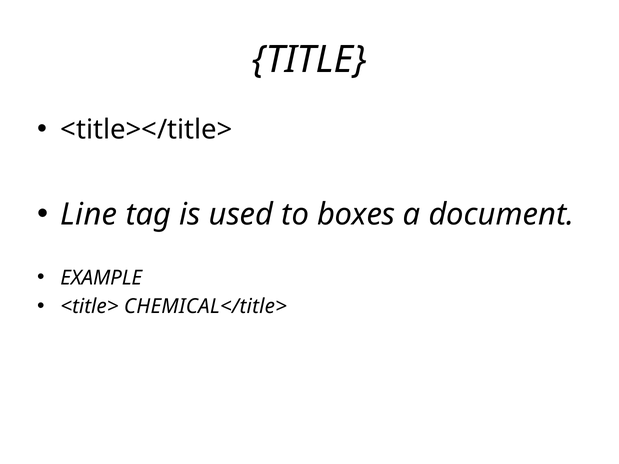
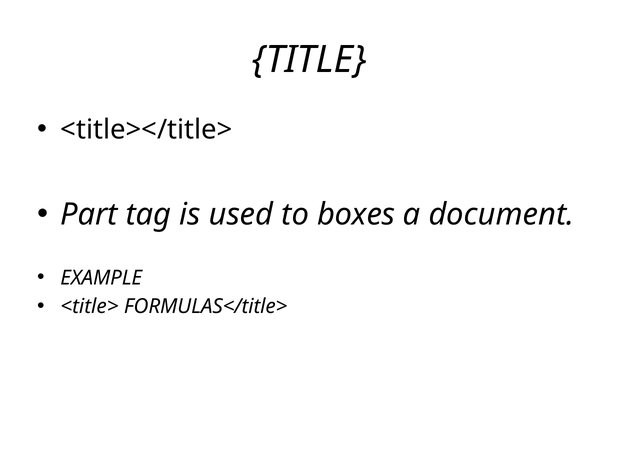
Line: Line -> Part (89, 215)
CHEMICAL</title>: CHEMICAL</title> -> FORMULAS</title> (206, 307)
